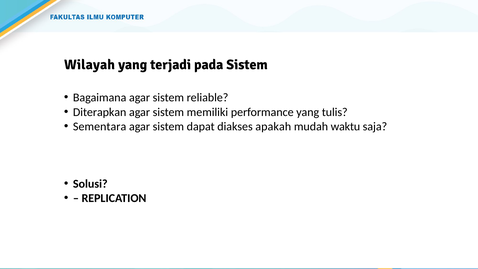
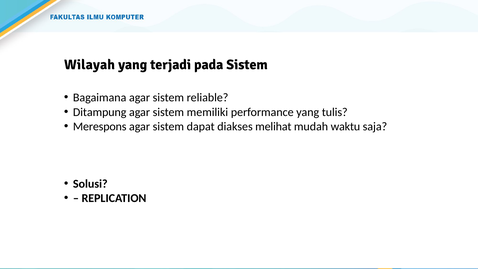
Diterapkan: Diterapkan -> Ditampung (100, 112)
Sementara: Sementara -> Merespons (100, 126)
apakah: apakah -> melihat (273, 126)
